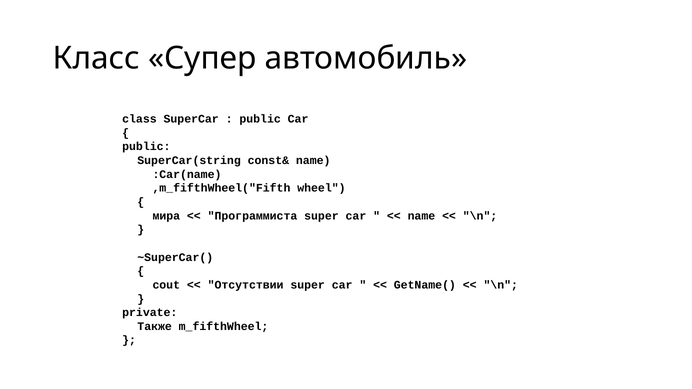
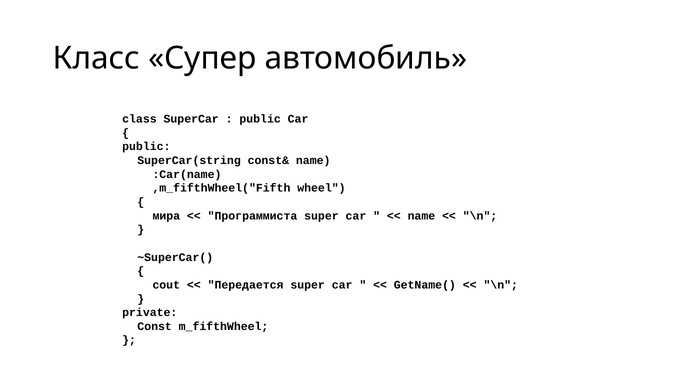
Отсутствии: Отсутствии -> Передается (246, 285)
Также: Также -> Const (155, 327)
